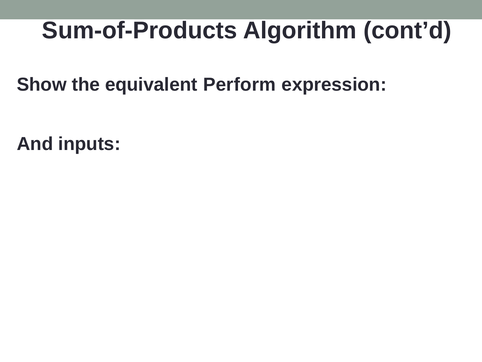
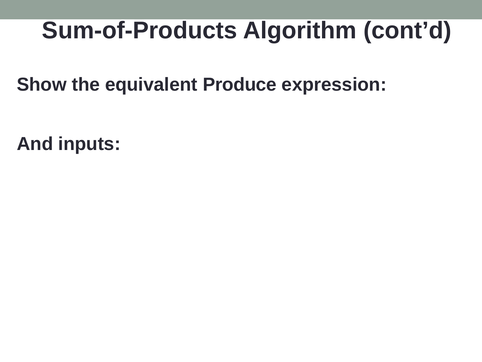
Perform: Perform -> Produce (240, 85)
